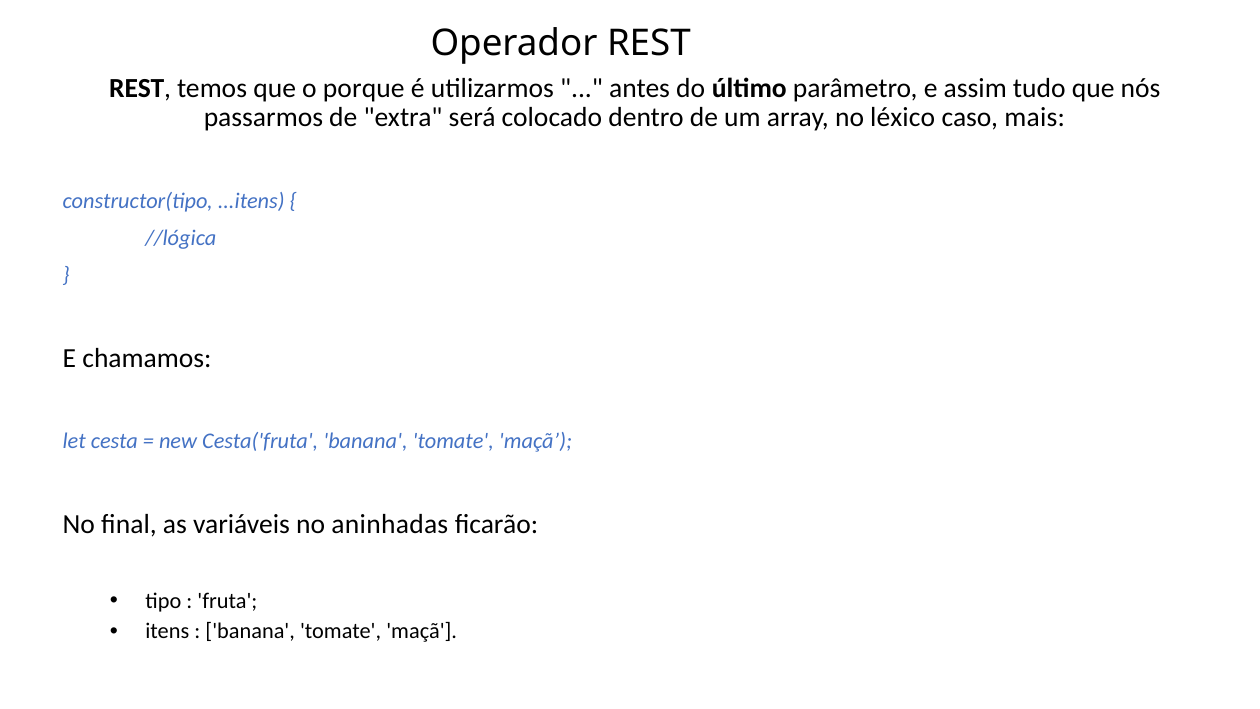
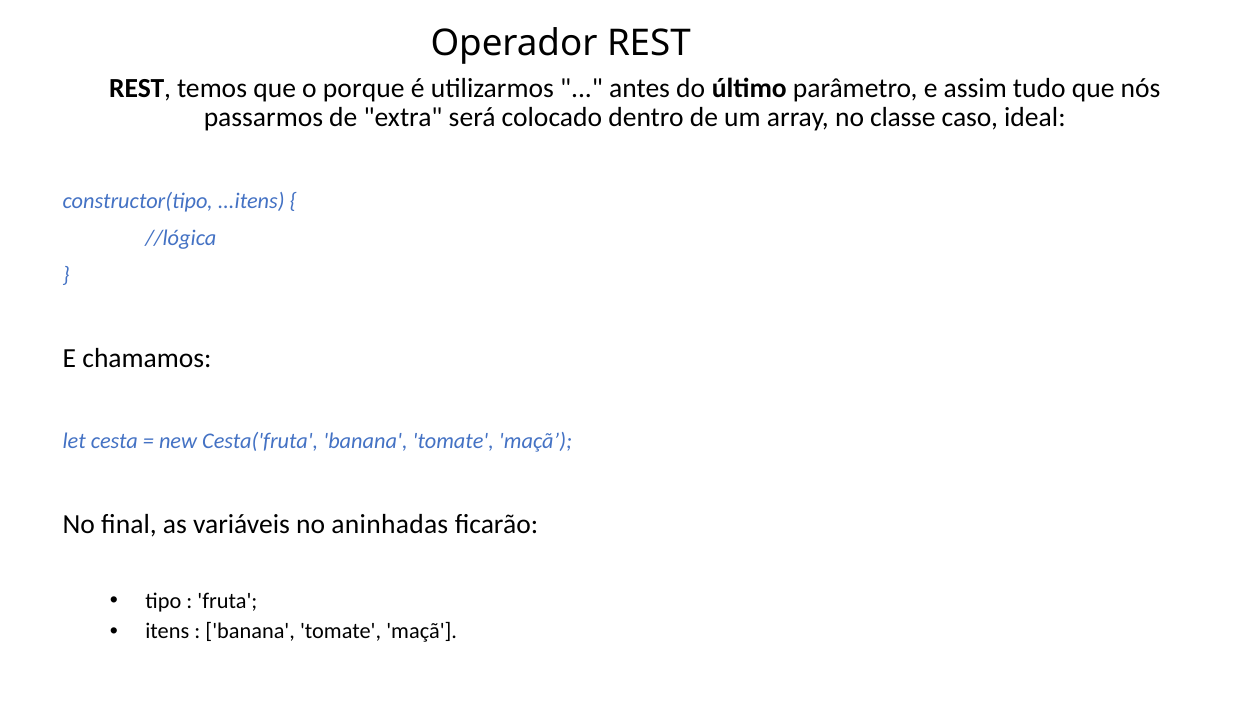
léxico: léxico -> classe (903, 118)
mais: mais -> ideal (1035, 118)
